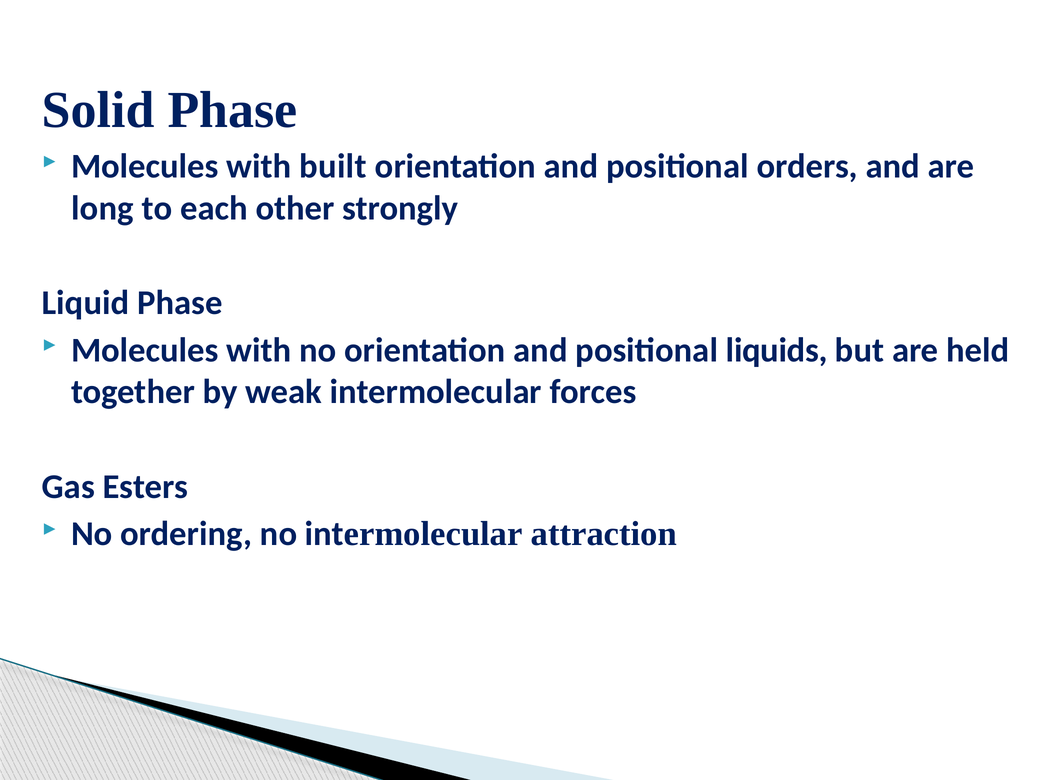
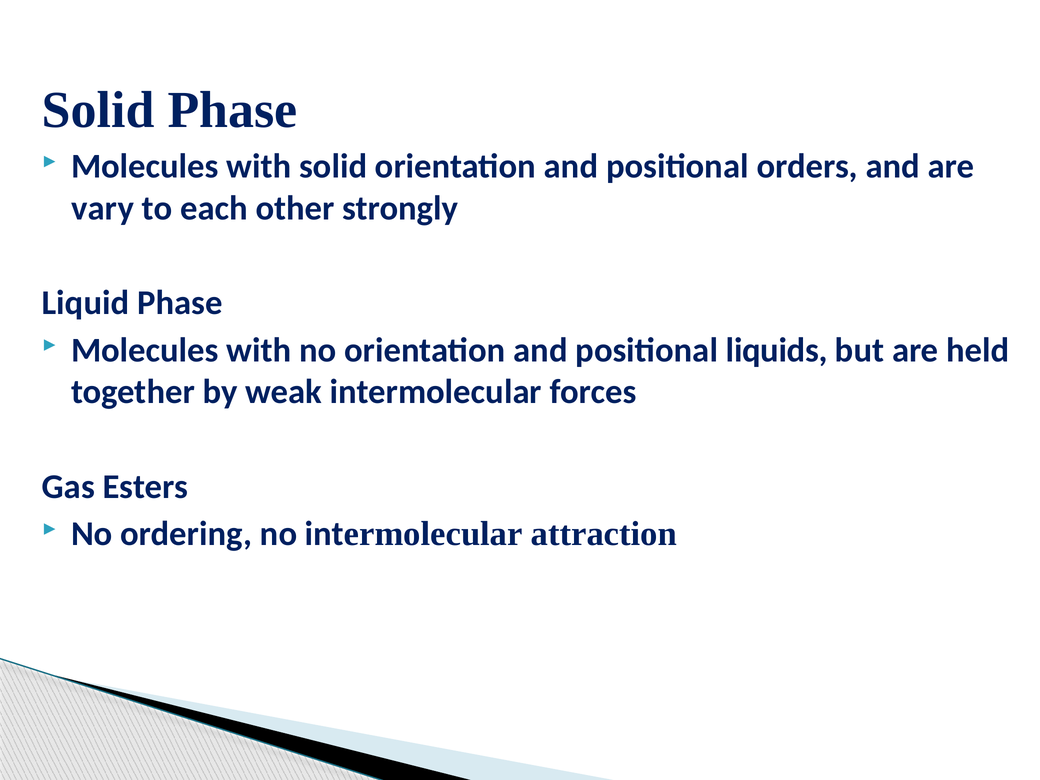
with built: built -> solid (333, 167)
long: long -> vary (102, 208)
